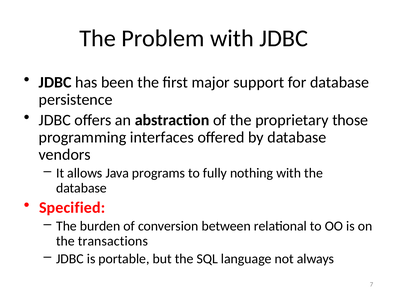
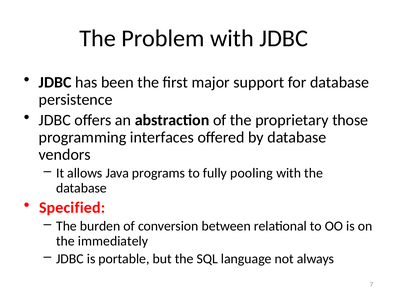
nothing: nothing -> pooling (252, 173)
transactions: transactions -> immediately (113, 241)
